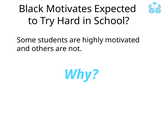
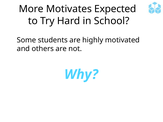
Black: Black -> More (31, 9)
